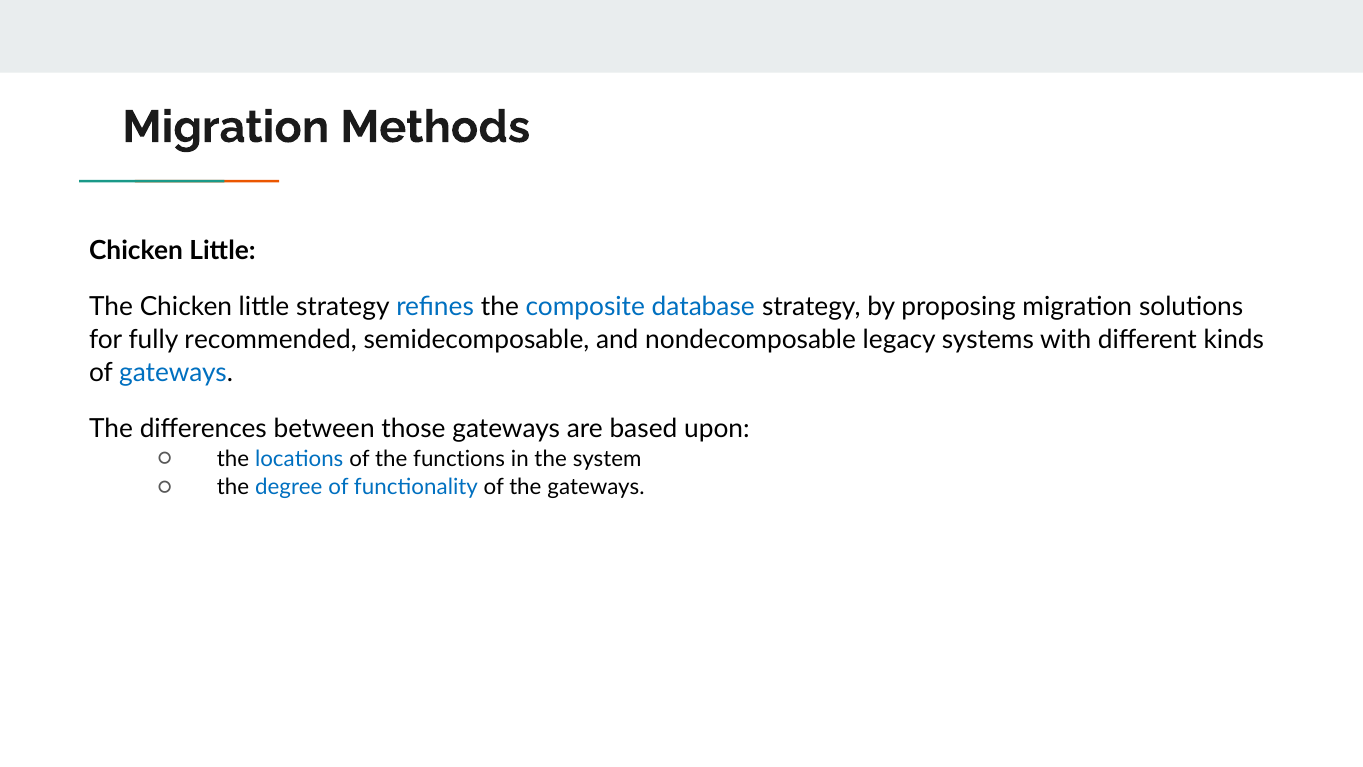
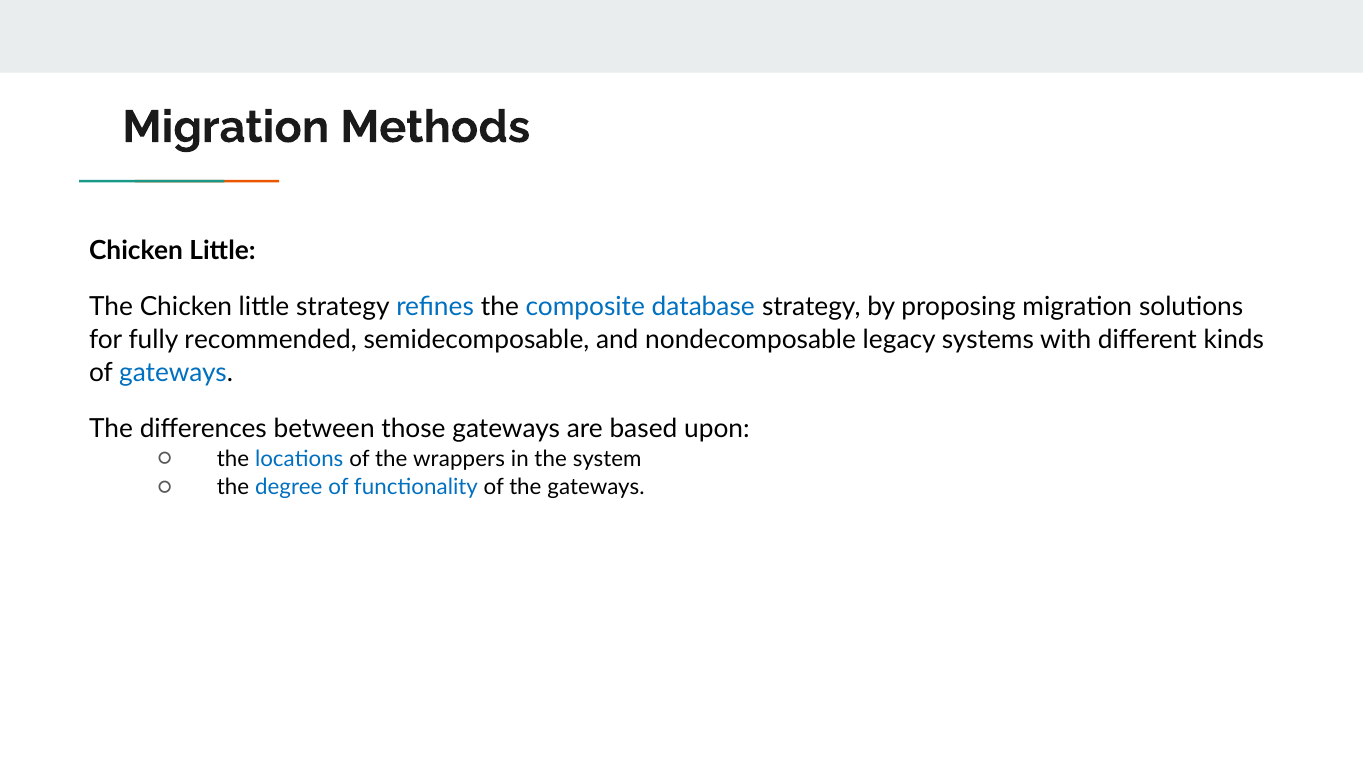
functions: functions -> wrappers (459, 459)
